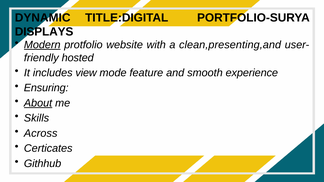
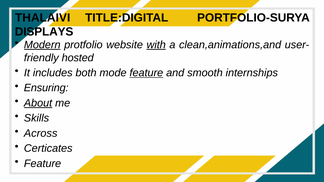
DYNAMIC: DYNAMIC -> THALAIVI (43, 18)
with underline: none -> present (156, 45)
clean,presenting,and: clean,presenting,and -> clean,animations,and (230, 45)
view: view -> both (86, 73)
feature underline: none -> present (146, 73)
experience: experience -> internships (252, 73)
Githhub: Githhub -> Feature (43, 164)
